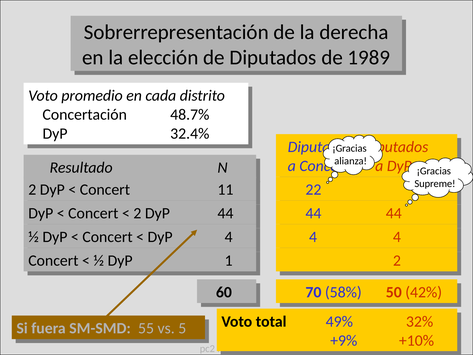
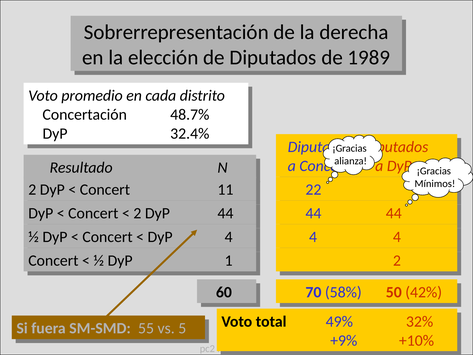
Supreme: Supreme -> Mínimos (435, 183)
